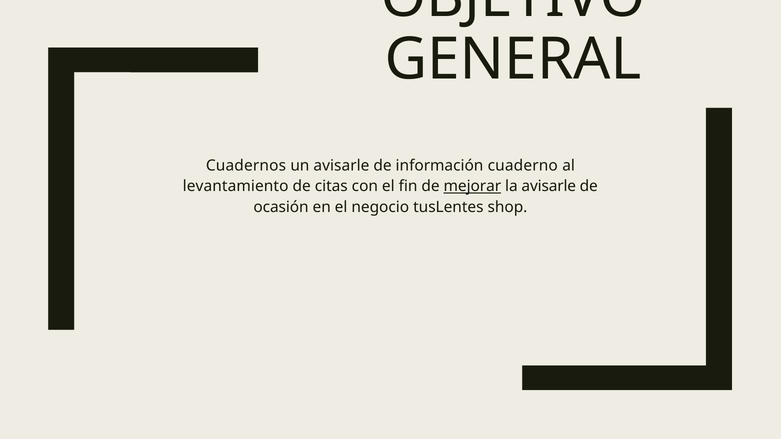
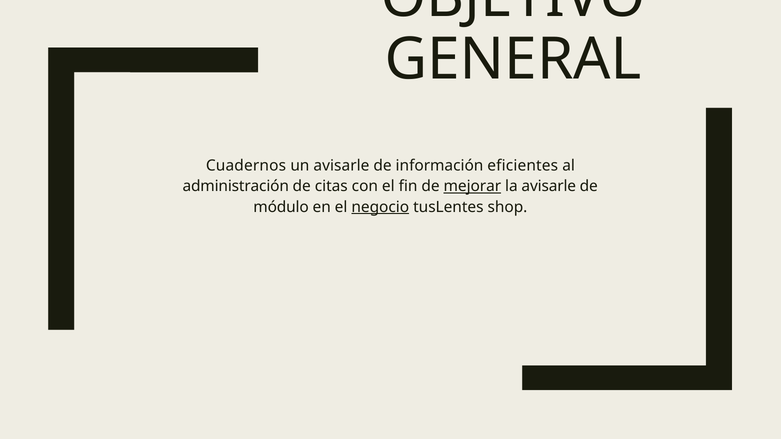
cuaderno: cuaderno -> eficientes (523, 166)
levantamiento: levantamiento -> administración (236, 186)
ocasión: ocasión -> módulo (281, 207)
negocio underline: none -> present (380, 207)
